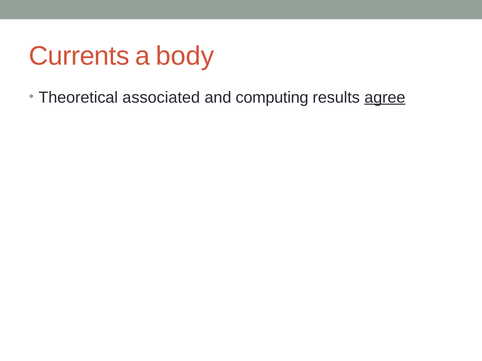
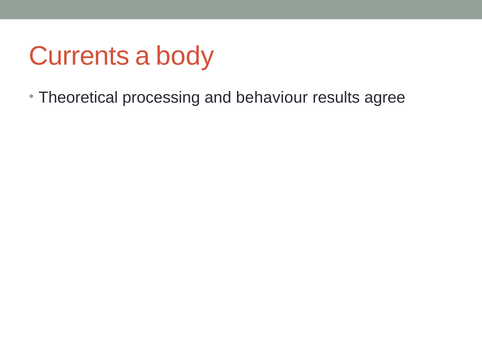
associated: associated -> processing (161, 98)
computing: computing -> behaviour (272, 98)
agree underline: present -> none (385, 98)
